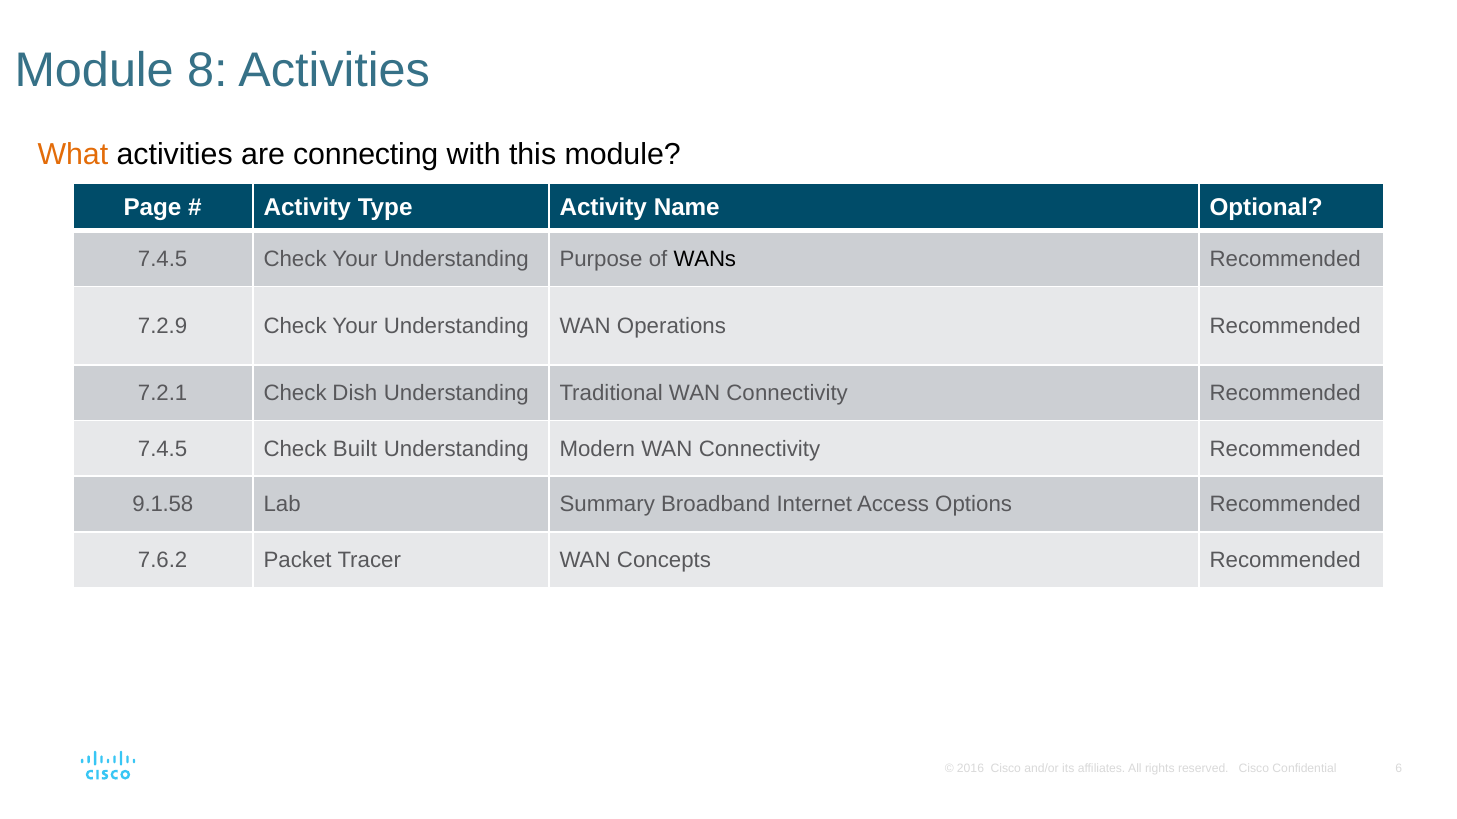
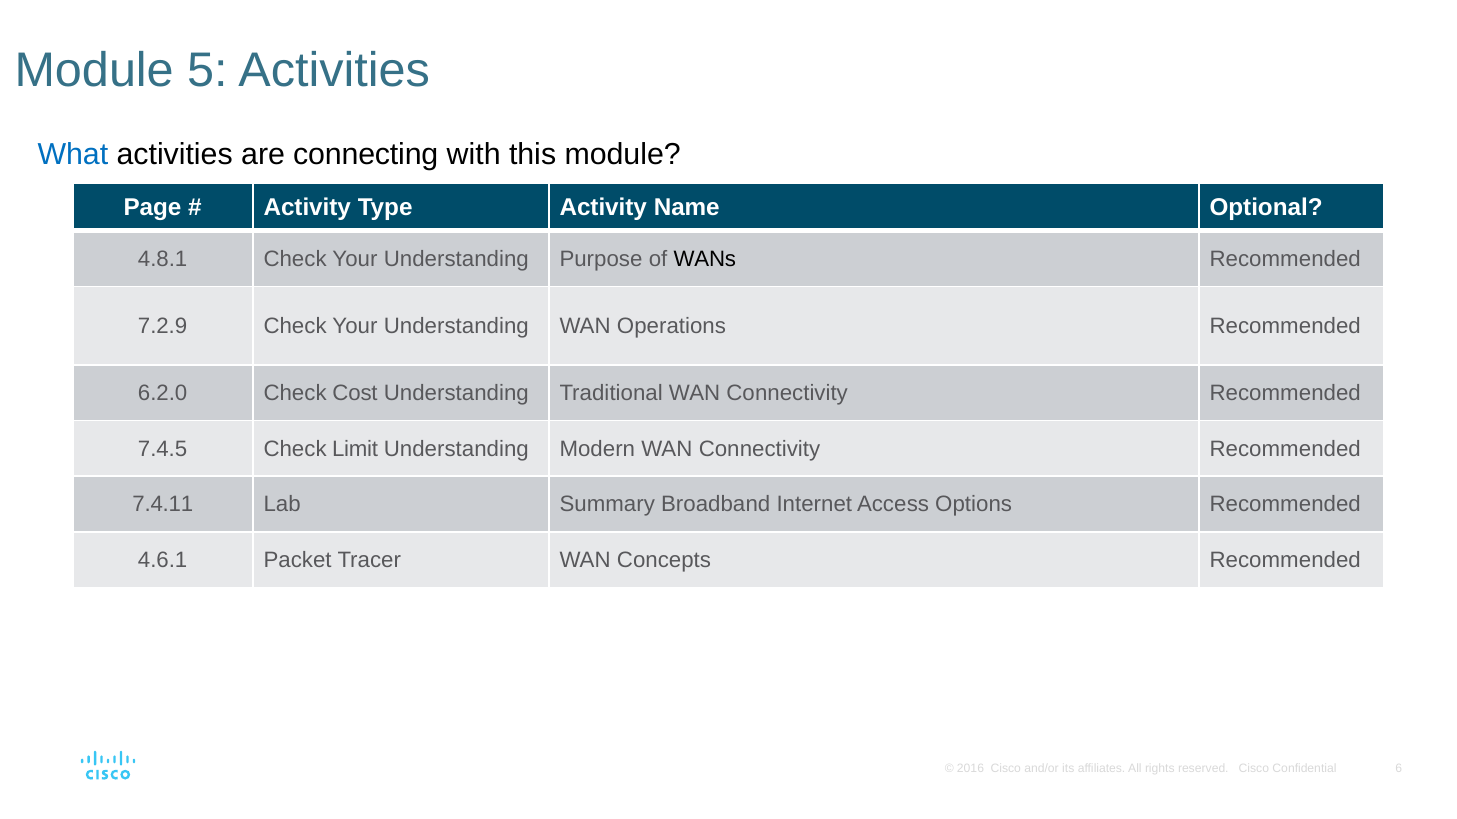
8: 8 -> 5 (207, 70)
What colour: orange -> blue (73, 155)
7.4.5: 7.4.5 -> 4.8.1 (163, 259)
7.2.1: 7.2.1 -> 6.2.0 (163, 393)
Dish: Dish -> Cost (355, 393)
Built: Built -> Limit (355, 449)
9.1.58: 9.1.58 -> 7.4.11 (163, 505)
7.6.2: 7.6.2 -> 4.6.1 (163, 561)
